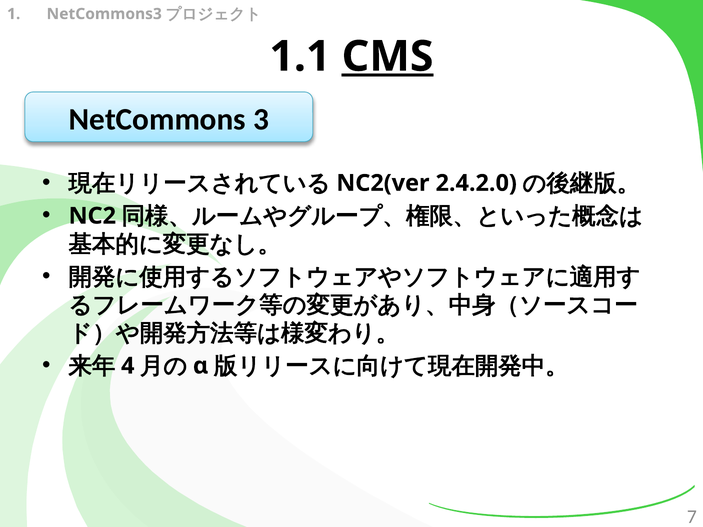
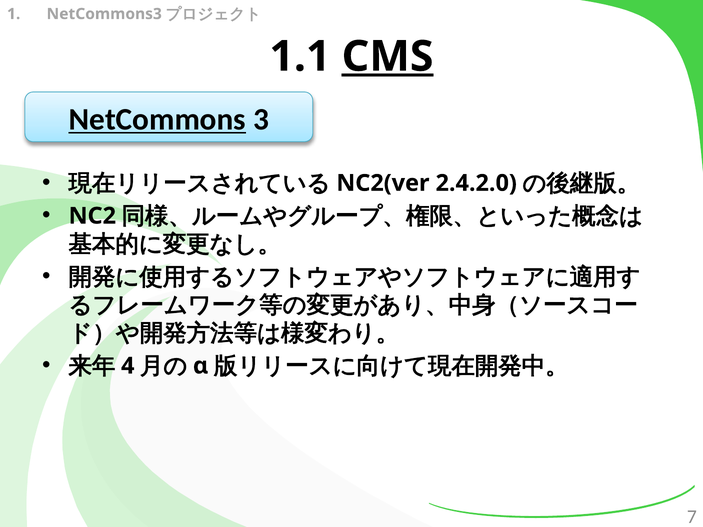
NetCommons underline: none -> present (157, 119)
